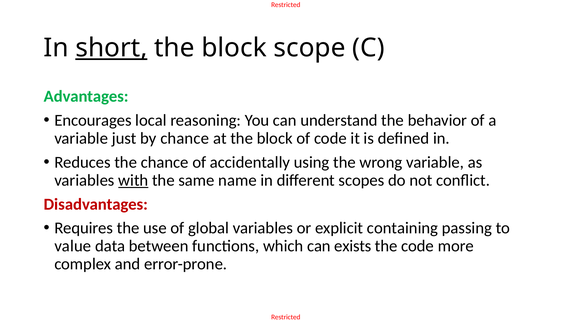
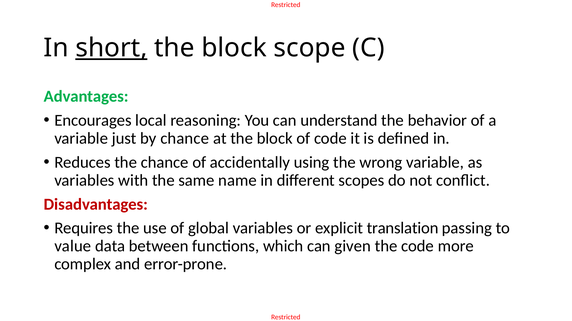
with underline: present -> none (133, 181)
containing: containing -> translation (403, 229)
exists: exists -> given (353, 247)
